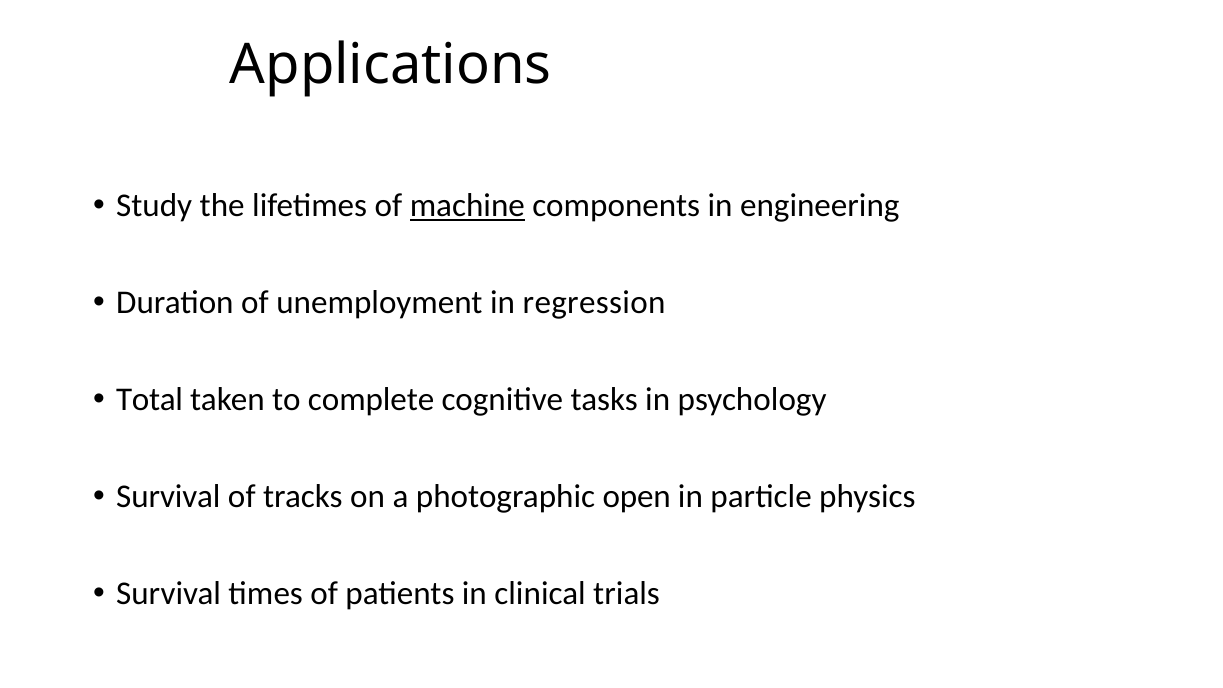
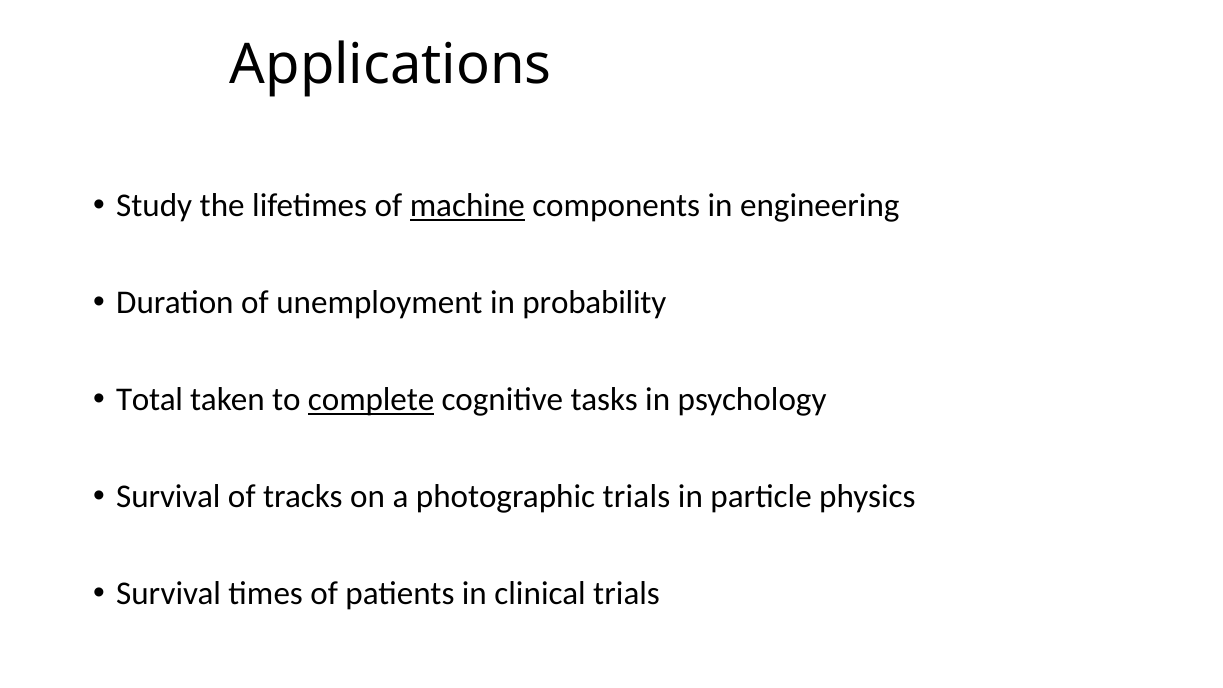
regression: regression -> probability (594, 302)
complete underline: none -> present (371, 399)
photographic open: open -> trials (636, 496)
